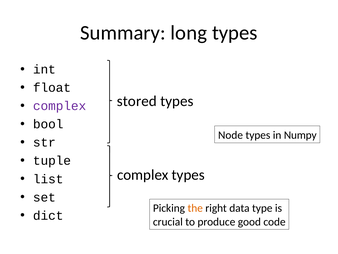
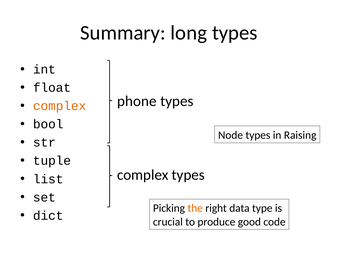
stored: stored -> phone (137, 101)
complex colour: purple -> orange (60, 106)
Numpy: Numpy -> Raising (300, 135)
